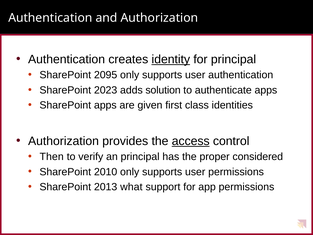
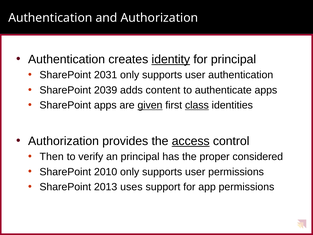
2095: 2095 -> 2031 (106, 75)
2023: 2023 -> 2039 (106, 90)
solution: solution -> content (163, 90)
given underline: none -> present (150, 105)
class underline: none -> present (197, 105)
what: what -> uses (131, 187)
